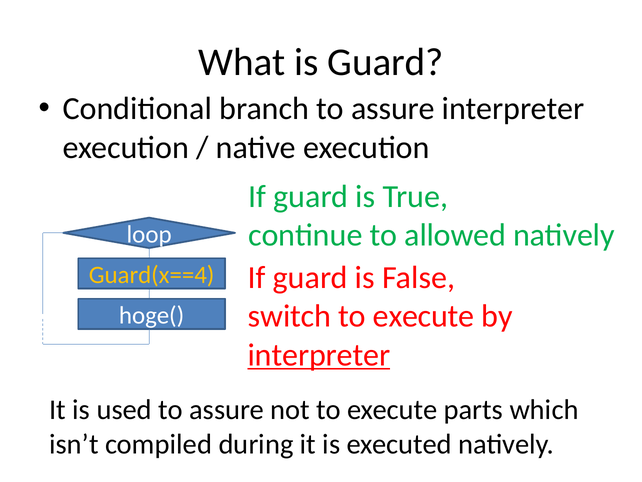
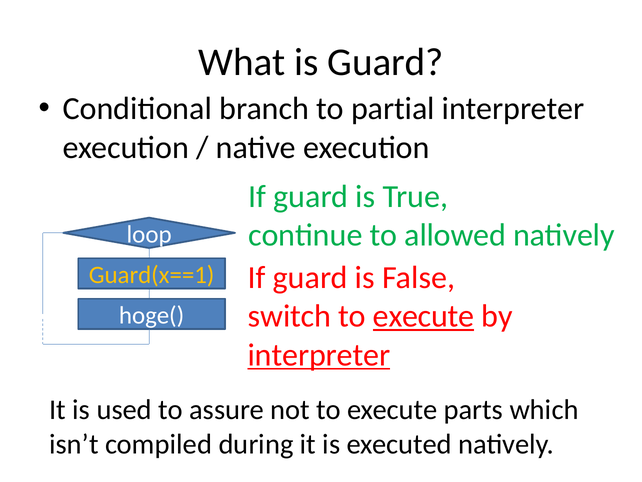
branch to assure: assure -> partial (393, 109)
Guard(x==4: Guard(x==4 -> Guard(x==1 (152, 275)
execute underline: none -> present (424, 316)
